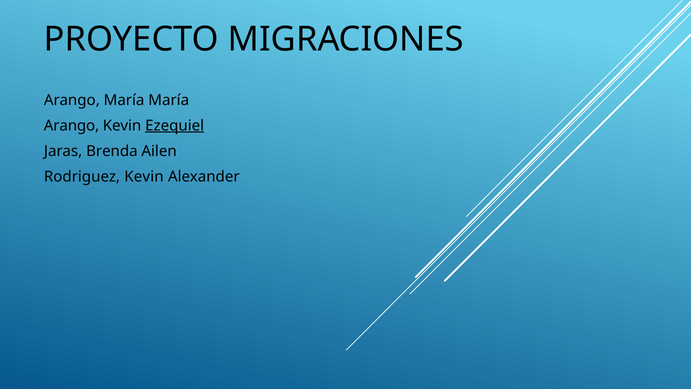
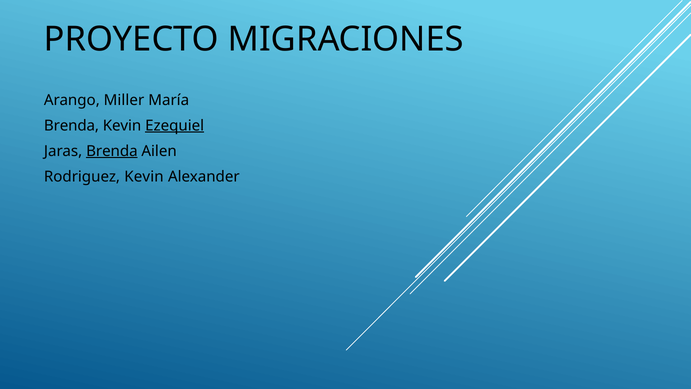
Arango María: María -> Miller (124, 100)
Arango: Arango -> Brenda (71, 126)
Brenda underline: none -> present (112, 151)
